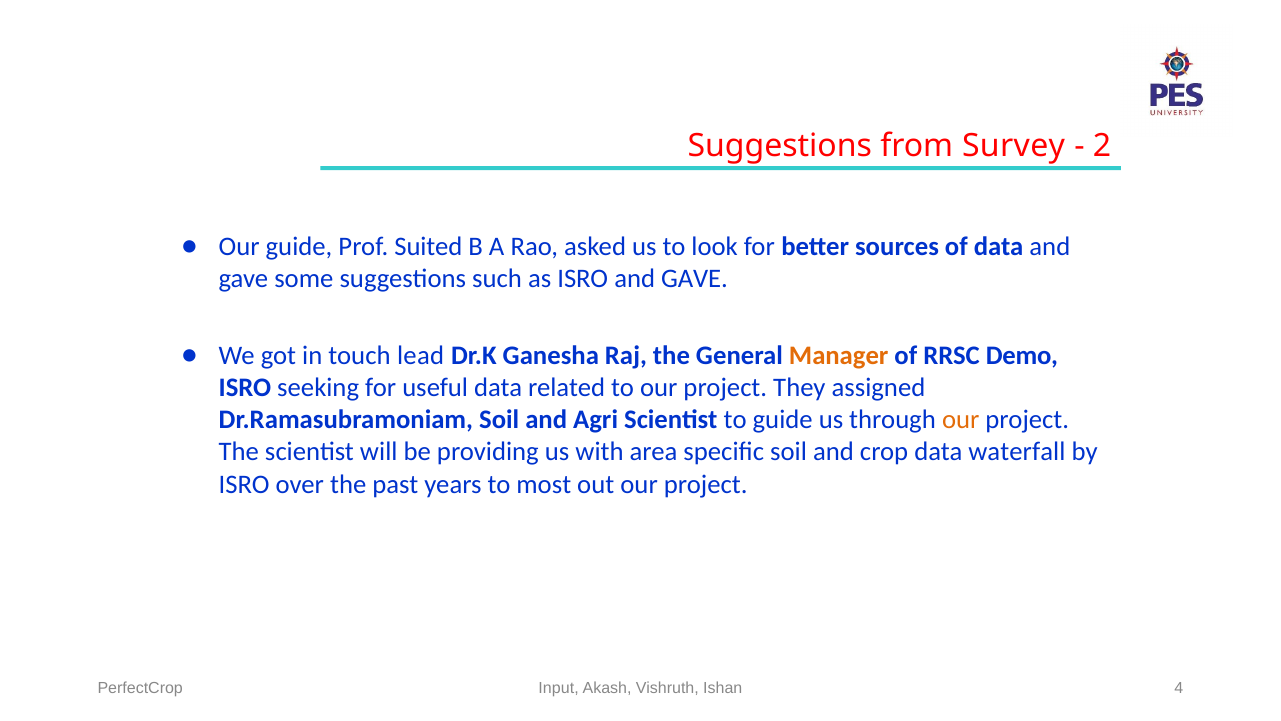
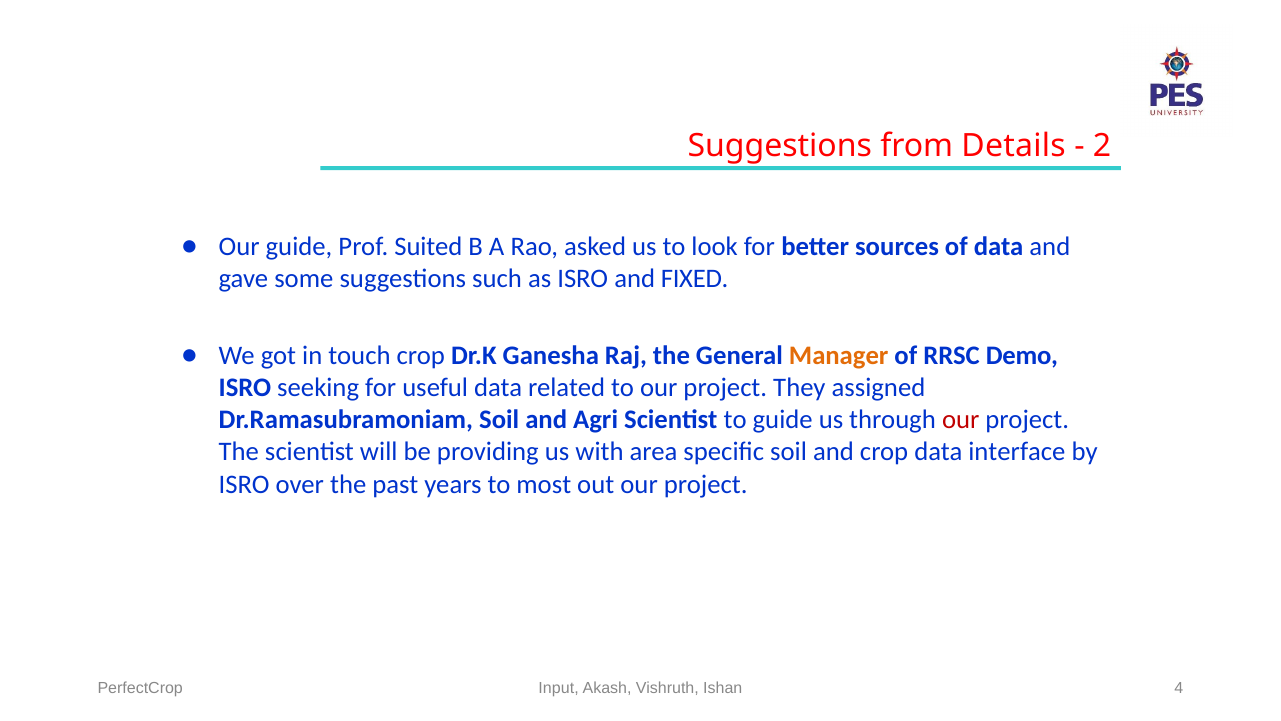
Survey: Survey -> Details (1014, 146)
ISRO and GAVE: GAVE -> FIXED (695, 279)
touch lead: lead -> crop (421, 356)
our colour: orange -> red (961, 420)
waterfall: waterfall -> interface (1017, 452)
